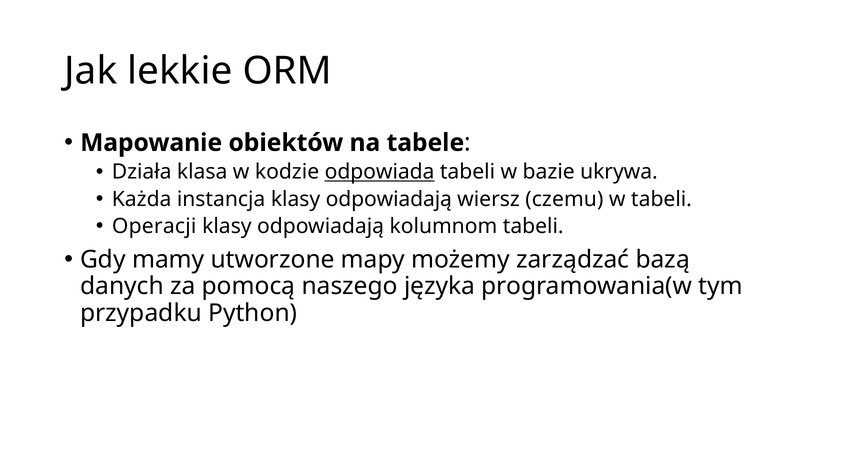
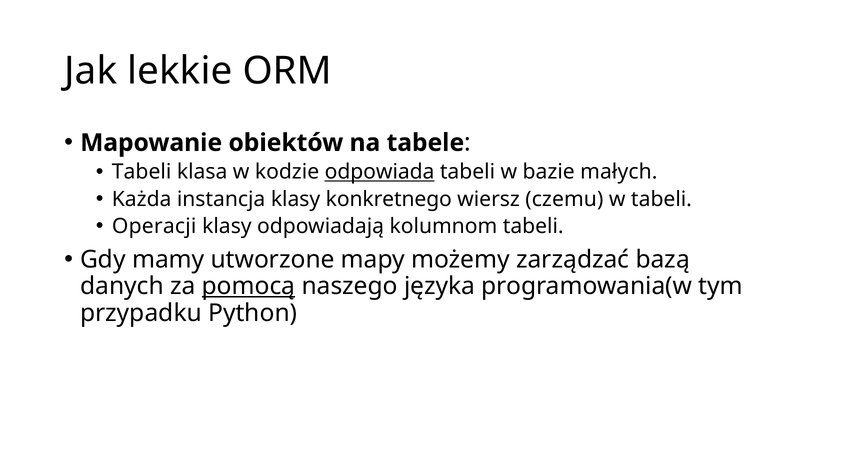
Działa: Działa -> Tabeli (142, 172)
ukrywa: ukrywa -> małych (619, 172)
instancja klasy odpowiadają: odpowiadają -> konkretnego (389, 199)
pomocą underline: none -> present (249, 286)
